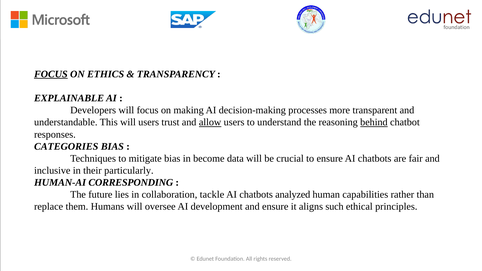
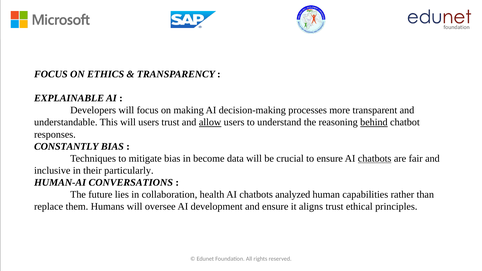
FOCUS underline: present -> none (51, 74)
CATEGORIES: CATEGORIES -> CONSTANTLY (66, 147)
chatbots underline: none -> present (375, 159)
CORRESPONDING: CORRESPONDING -> CONVERSATIONS (131, 183)
tackle: tackle -> health (212, 195)
aligns such: such -> trust (334, 207)
